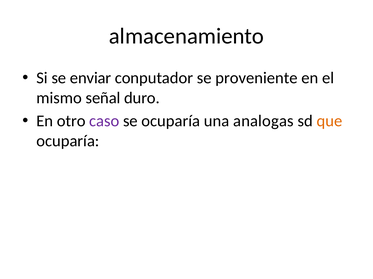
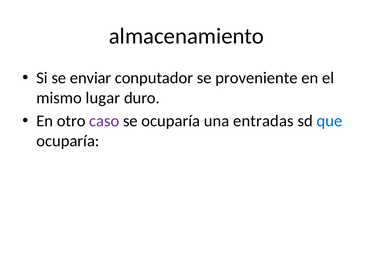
señal: señal -> lugar (103, 98)
analogas: analogas -> entradas (263, 121)
que colour: orange -> blue (330, 121)
